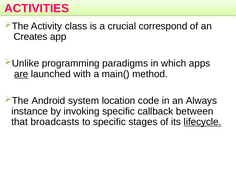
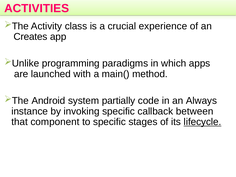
correspond: correspond -> experience (163, 26)
are underline: present -> none (21, 74)
location: location -> partially (119, 101)
broadcasts: broadcasts -> component (55, 122)
